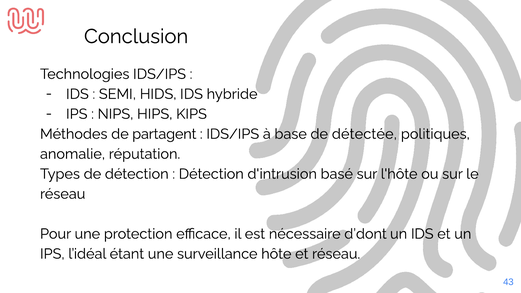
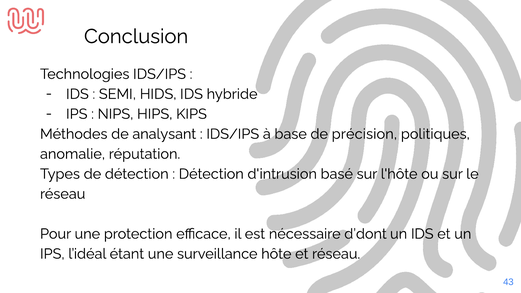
partagent: partagent -> analysant (164, 134)
détectée: détectée -> précision (364, 134)
